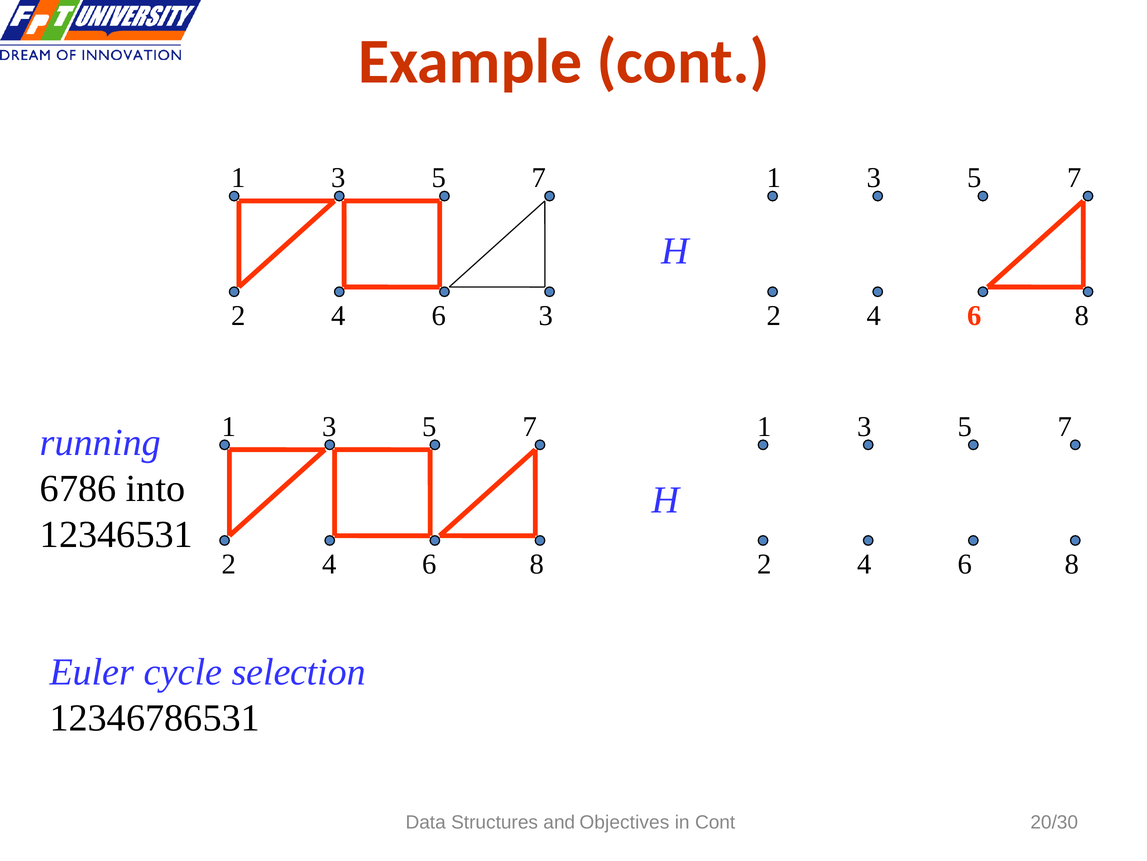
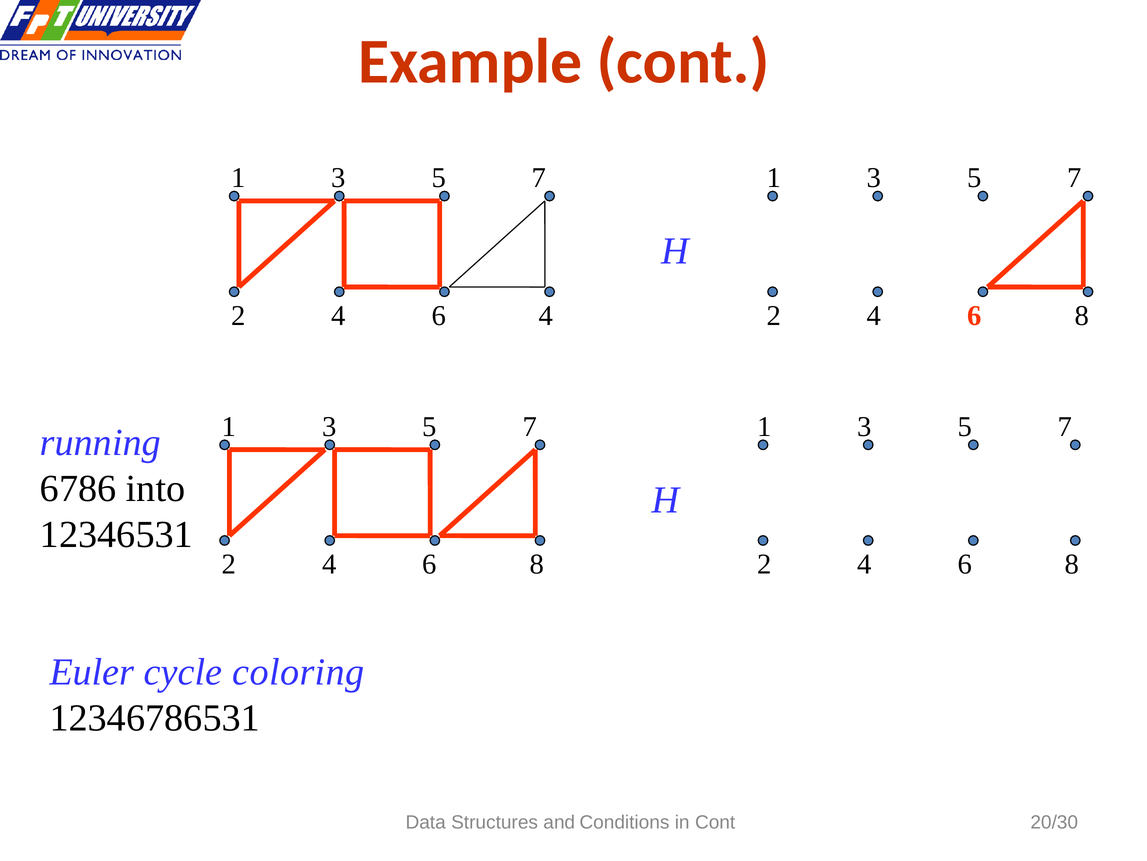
6 3: 3 -> 4 (546, 315)
selection: selection -> coloring (298, 672)
Objectives: Objectives -> Conditions (624, 822)
